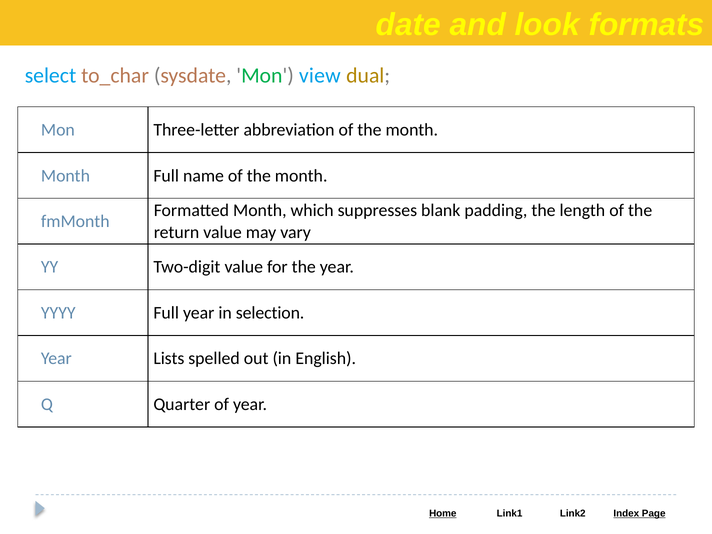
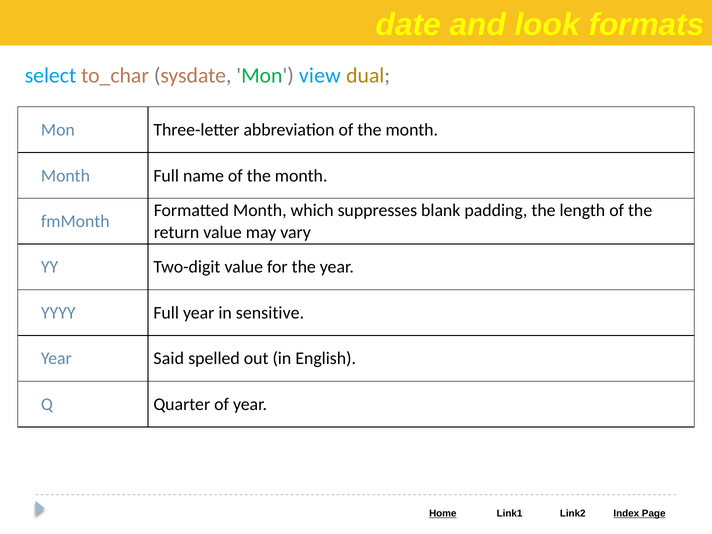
selection: selection -> sensitive (270, 313)
Lists: Lists -> Said (169, 359)
